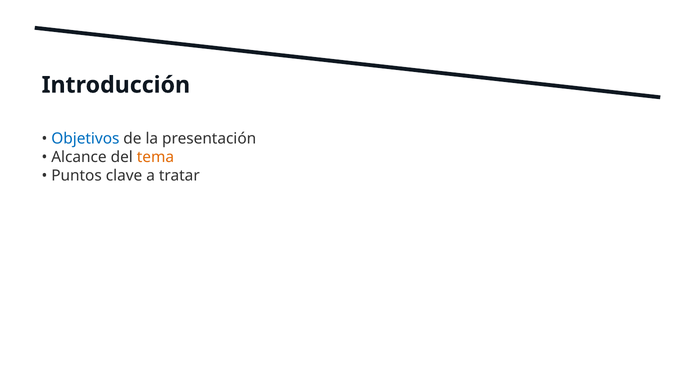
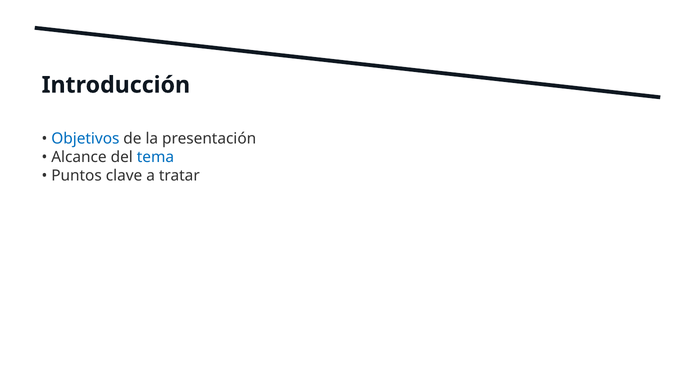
tema colour: orange -> blue (155, 157)
